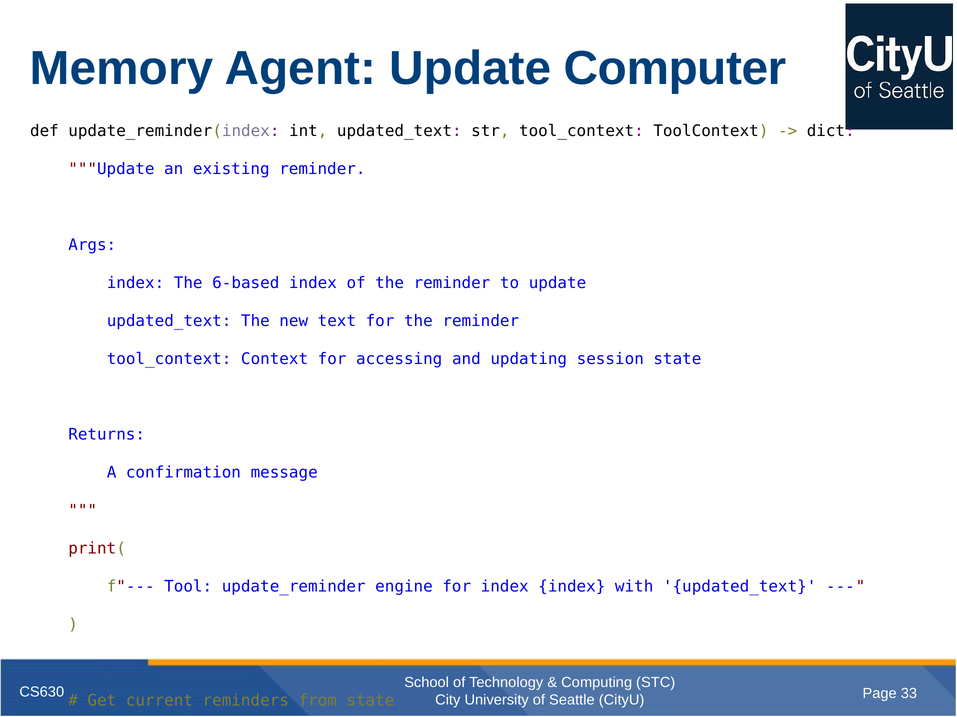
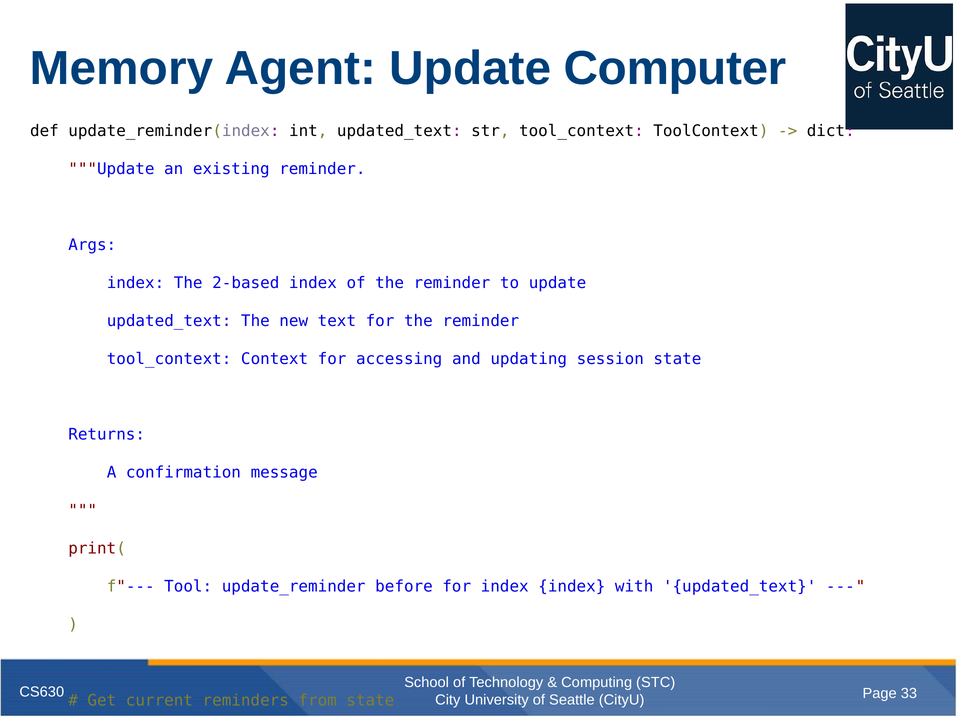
6-based: 6-based -> 2-based (246, 283)
engine: engine -> before (404, 587)
